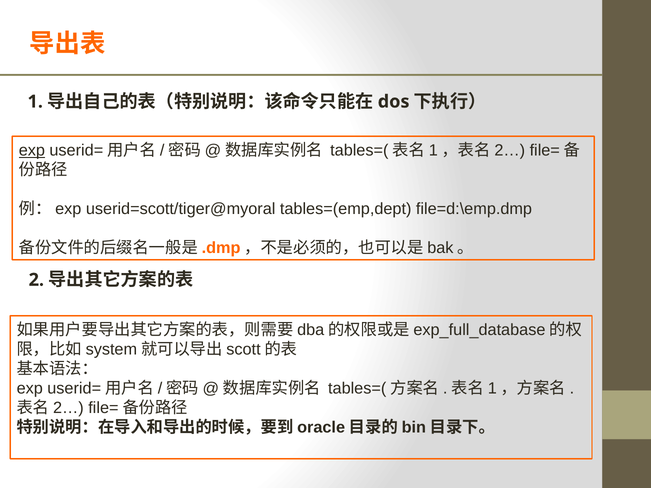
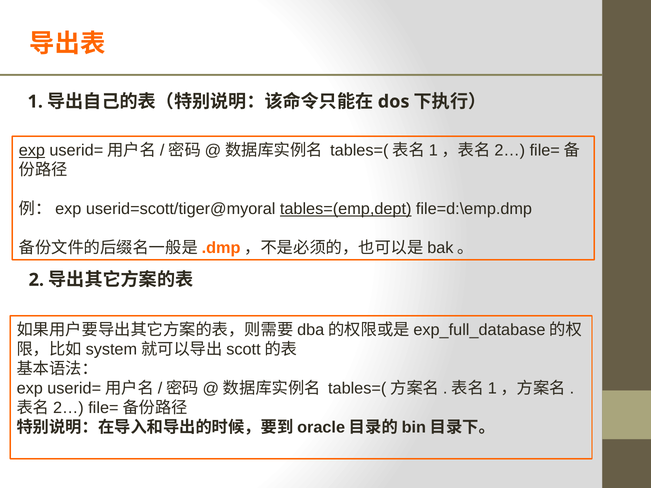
tables=(emp,dept underline: none -> present (346, 209)
